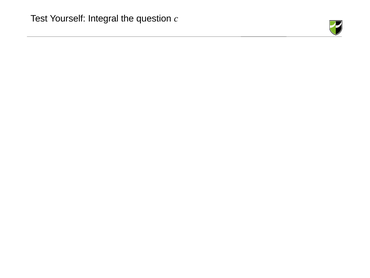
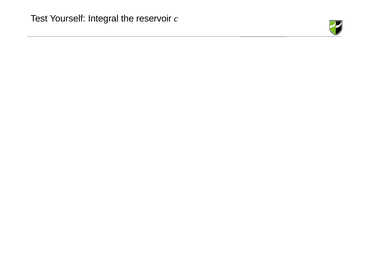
question: question -> reservoir (154, 19)
